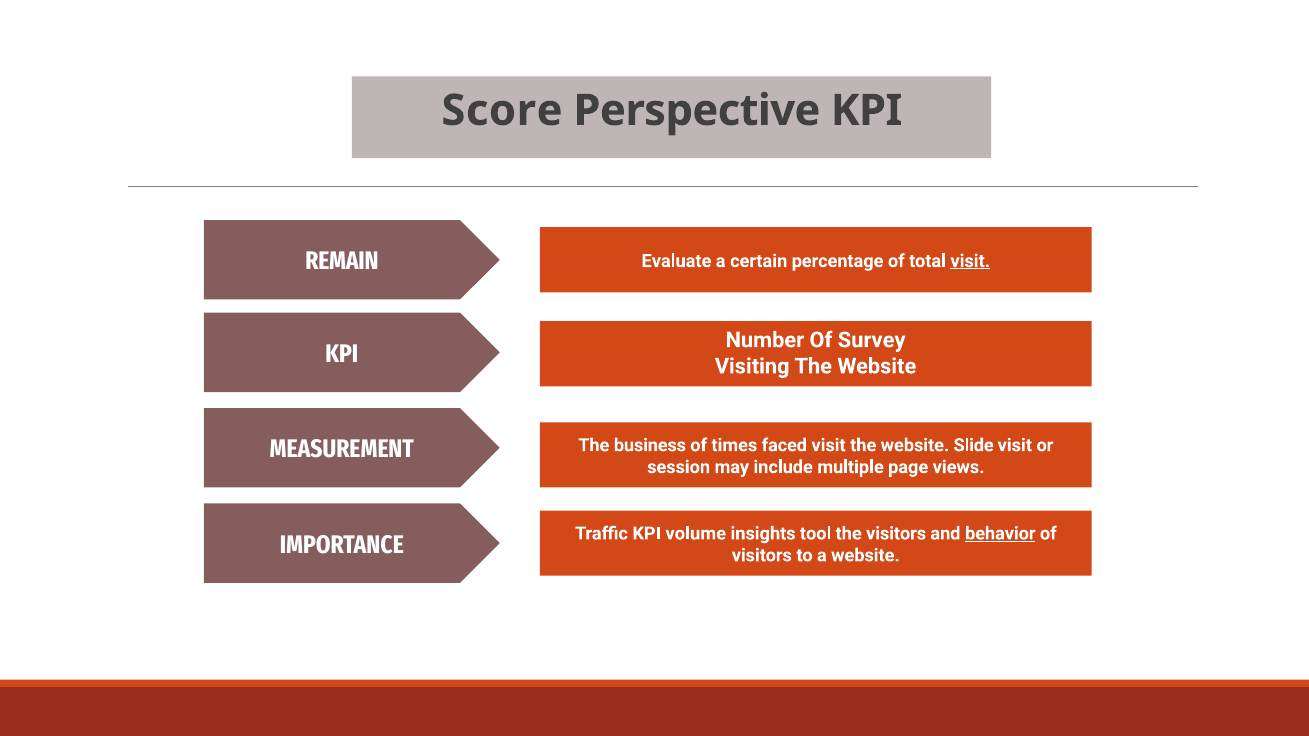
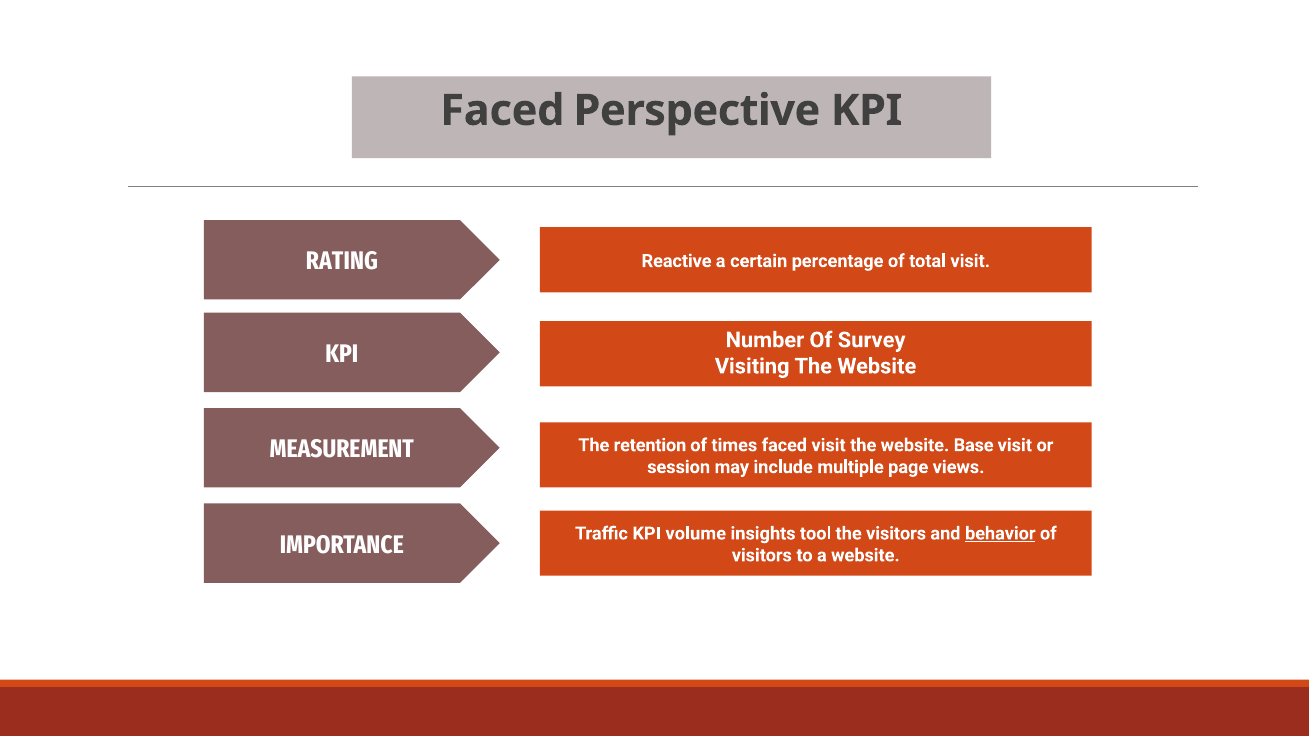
Score: Score -> Faced (502, 111)
REMAIN: REMAIN -> RATING (342, 262)
Evaluate: Evaluate -> Reactive (677, 261)
visit underline: present -> none (970, 261)
business: business -> retention (650, 445)
Slide: Slide -> Base (974, 445)
